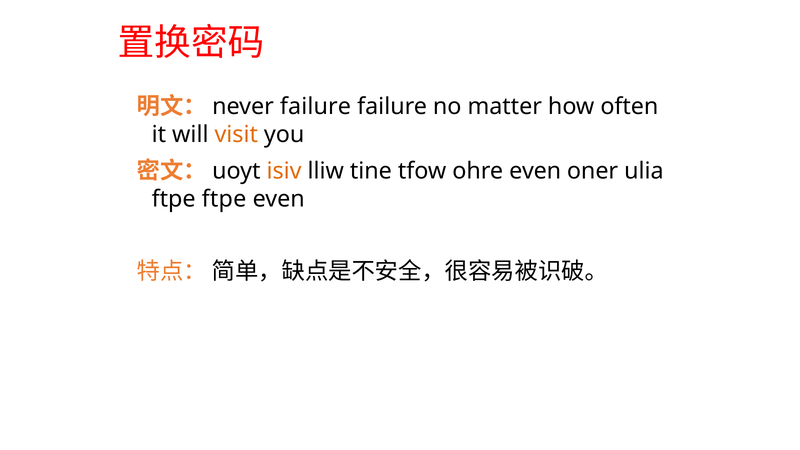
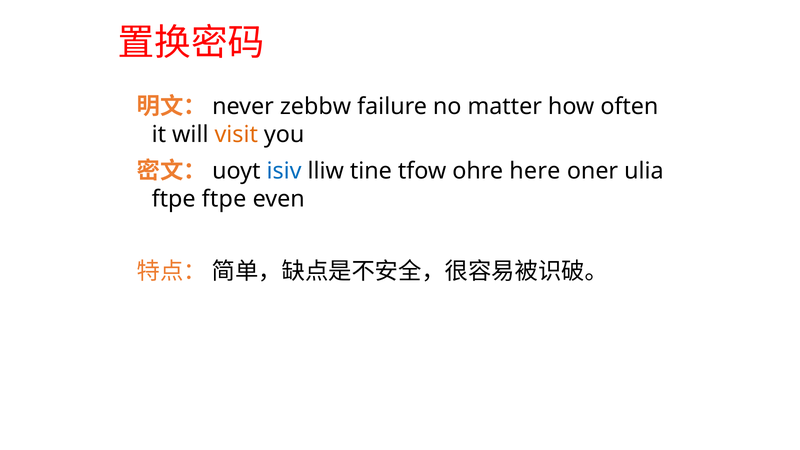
failure: failure -> zebbw (316, 107)
isiv colour: orange -> blue (284, 171)
ohre even: even -> here (535, 171)
